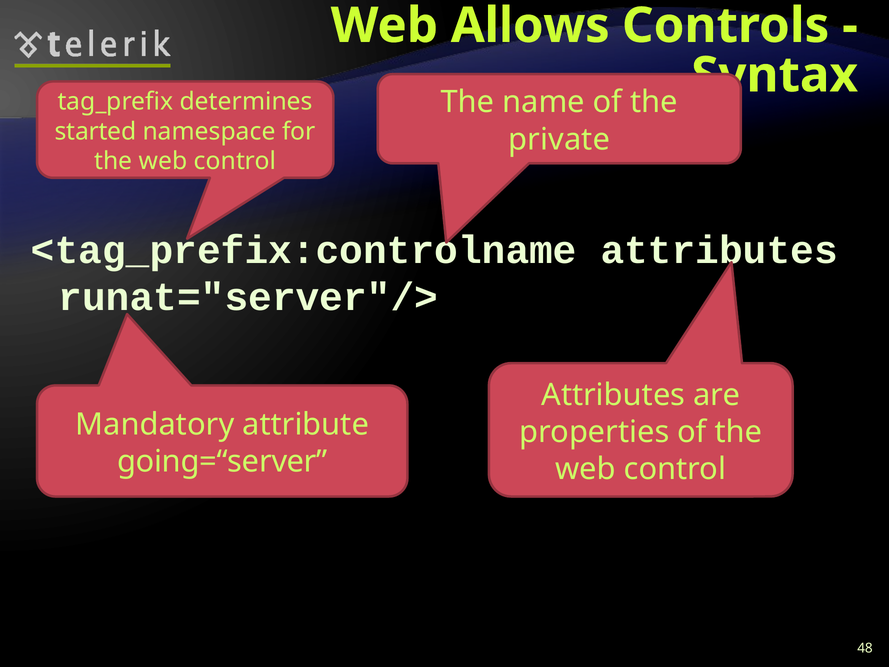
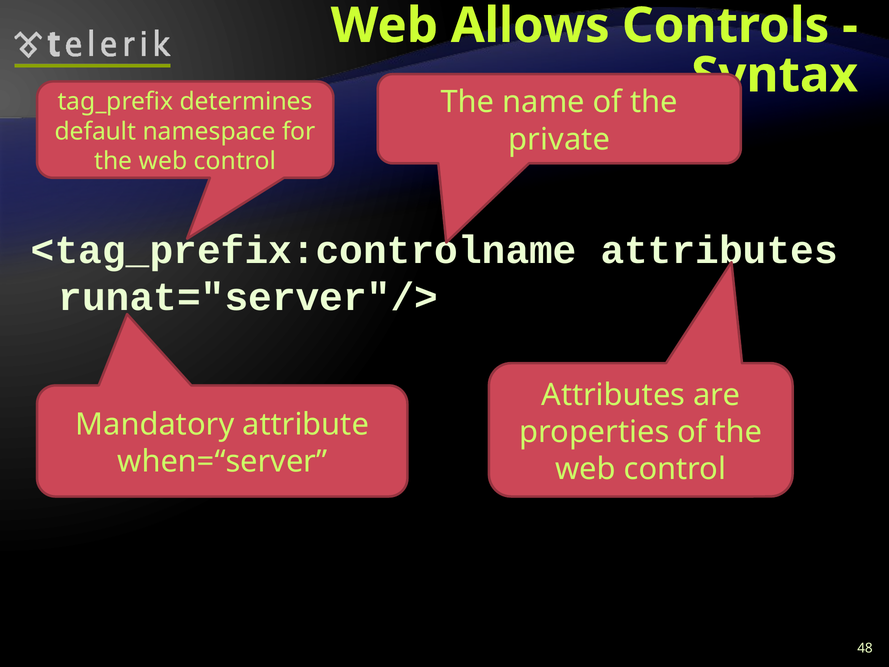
started: started -> default (95, 131)
going=“server: going=“server -> when=“server (222, 461)
